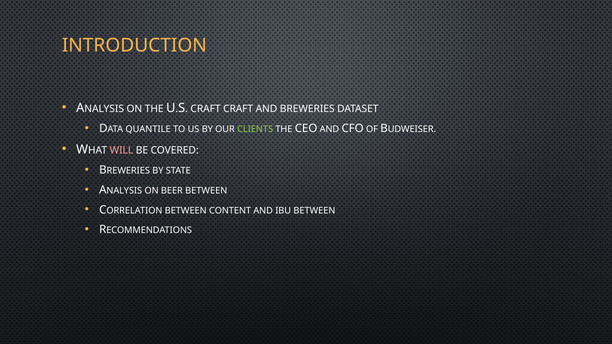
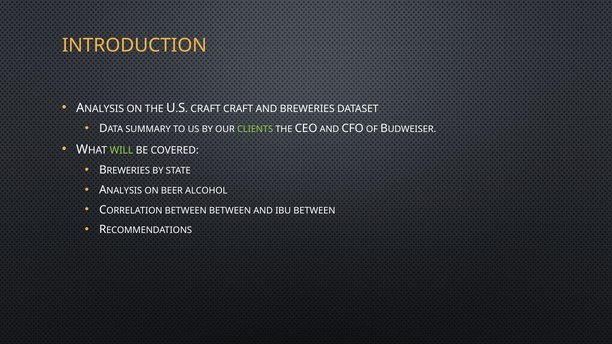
QUANTILE: QUANTILE -> SUMMARY (148, 129)
WILL colour: pink -> light green (121, 150)
BEER BETWEEN: BETWEEN -> ALCOHOL (206, 191)
BETWEEN CONTENT: CONTENT -> BETWEEN (230, 211)
